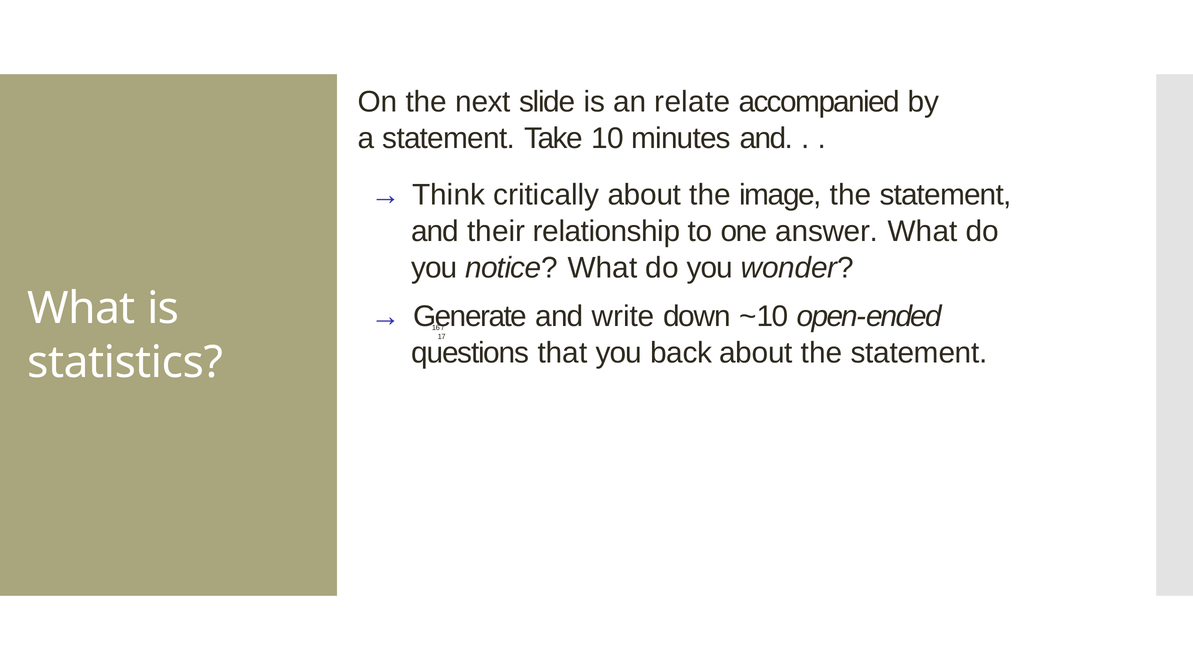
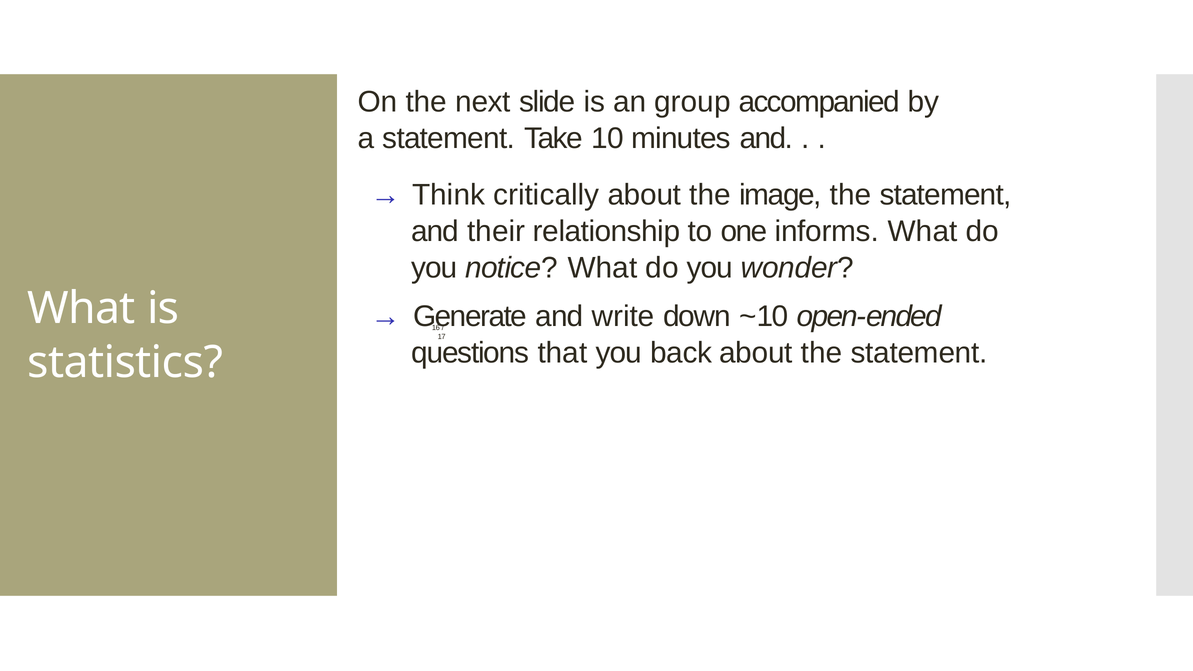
relate: relate -> group (692, 102)
answer: answer -> informs (827, 231)
